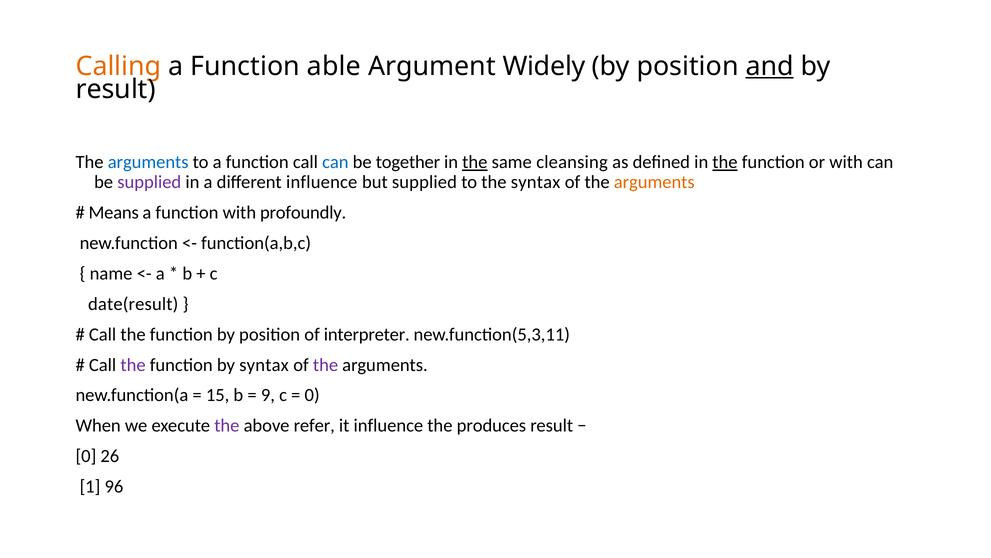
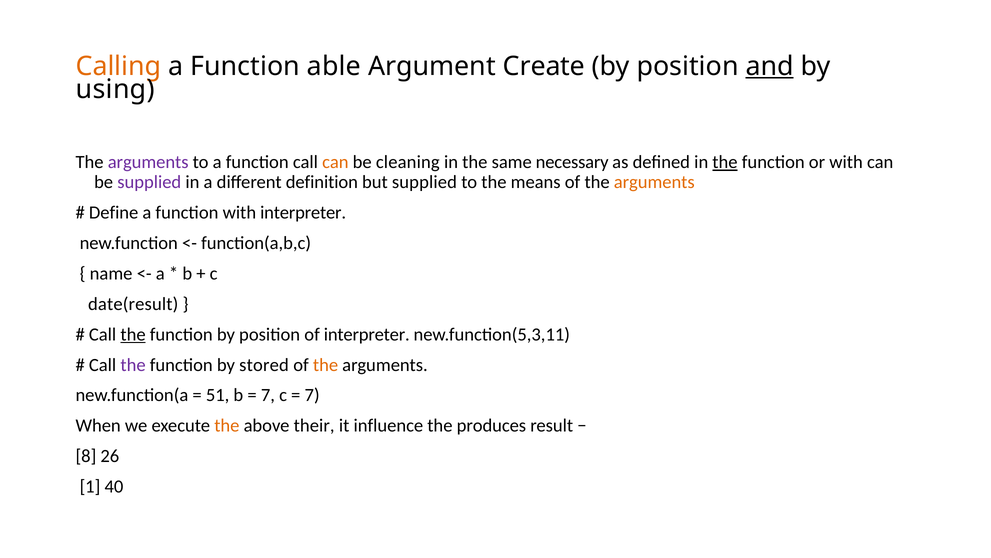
Widely: Widely -> Create (544, 66)
result: result -> using (115, 89)
arguments colour: blue -> purple (148, 162)
can colour: blue -> orange (335, 162)
together: together -> cleaning (408, 162)
the underline: present -> none (475, 162)
cleansing: cleansing -> necessary (572, 162)
different influence: influence -> definition (322, 182)
the syntax: syntax -> means (536, 182)
Means: Means -> Define (114, 213)
with profoundly: profoundly -> interpreter (303, 213)
the underline: none -> present (133, 334)
by syntax: syntax -> stored (264, 365)
the colour: purple -> orange (326, 365)
15: 15 -> 51 (218, 395)
9: 9 -> 7 (268, 395)
0: 0 -> 7 (312, 395)
the colour: purple -> orange (227, 425)
refer: refer -> their (314, 425)
0: 0 -> 8 (86, 456)
96: 96 -> 40 (114, 486)
